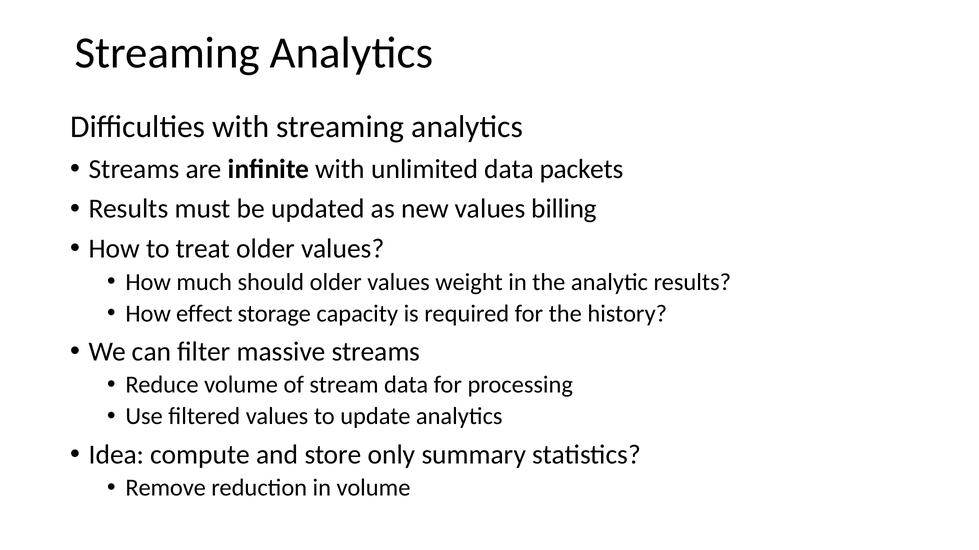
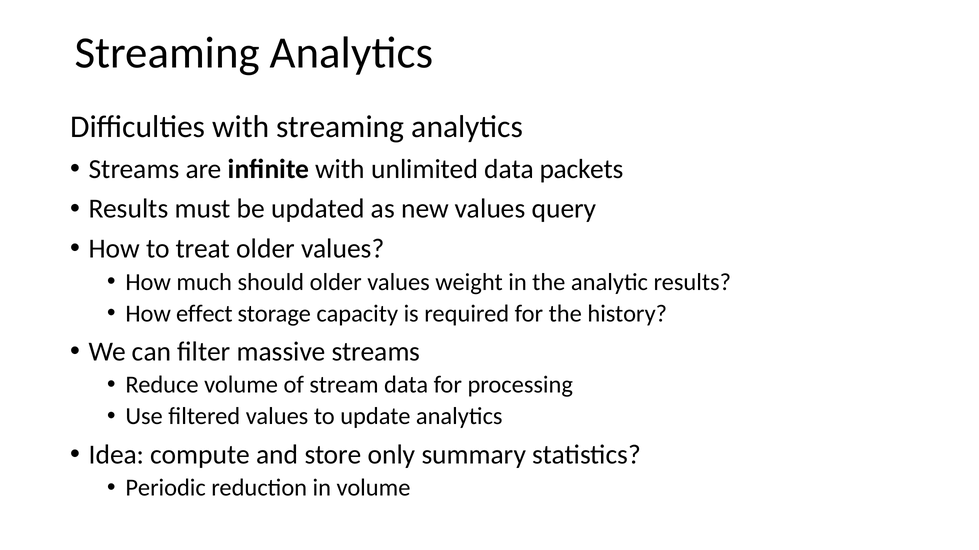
billing: billing -> query (564, 209)
Remove: Remove -> Periodic (166, 488)
